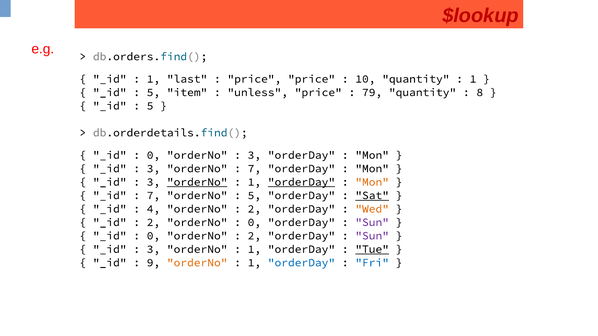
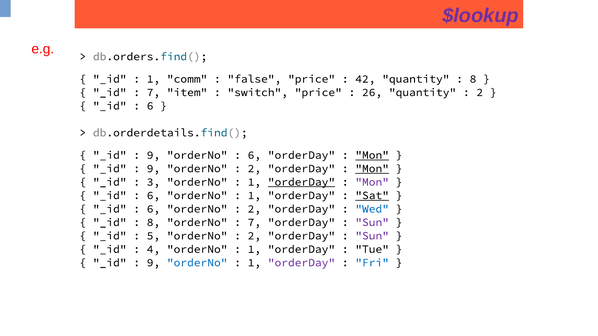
$lookup colour: red -> purple (481, 16)
last: last -> comm (187, 79)
price: price -> false (254, 79)
10: 10 -> 42 (365, 79)
1: 1 -> 8 (473, 79)
5: 5 -> 7 (153, 92)
unless: unless -> switch (258, 92)
79: 79 -> 26 (372, 92)
8: 8 -> 2 (480, 92)
5: 5 -> 6 (150, 106)
0: 0 -> 9 (153, 155)
3: 3 -> 6 (254, 155)
Mon underline: none -> present (372, 155)
3: 3 -> 9 (153, 169)
7: 7 -> 2 (254, 169)
Mon underline: none -> present (372, 169)
orderNo underline: present -> none (197, 182)
Mon colour: orange -> purple (372, 182)
7: 7 -> 6 (153, 196)
5: 5 -> 1 (254, 196)
4: 4 -> 6 (153, 209)
Wed colour: orange -> blue (372, 209)
2: 2 -> 8 (153, 223)
0: 0 -> 7 (254, 223)
0: 0 -> 5 (153, 236)
3: 3 -> 4 (153, 249)
Tue underline: present -> none (372, 249)
orderNo colour: orange -> blue (197, 263)
orderDay colour: blue -> purple (301, 263)
